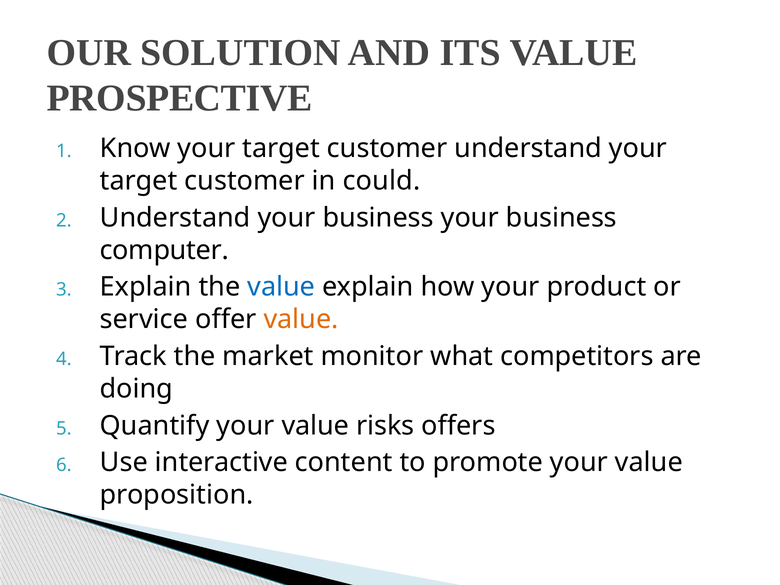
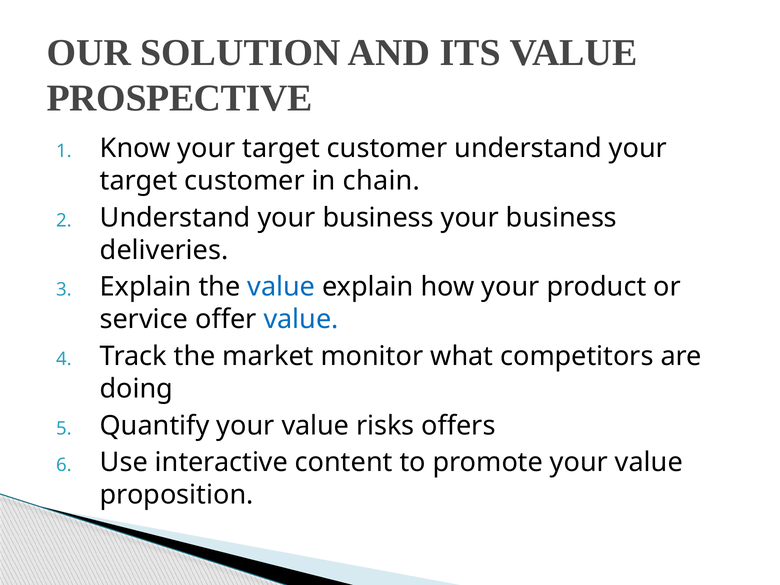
could: could -> chain (381, 181)
computer: computer -> deliveries (164, 250)
value colour: orange -> blue (301, 319)
